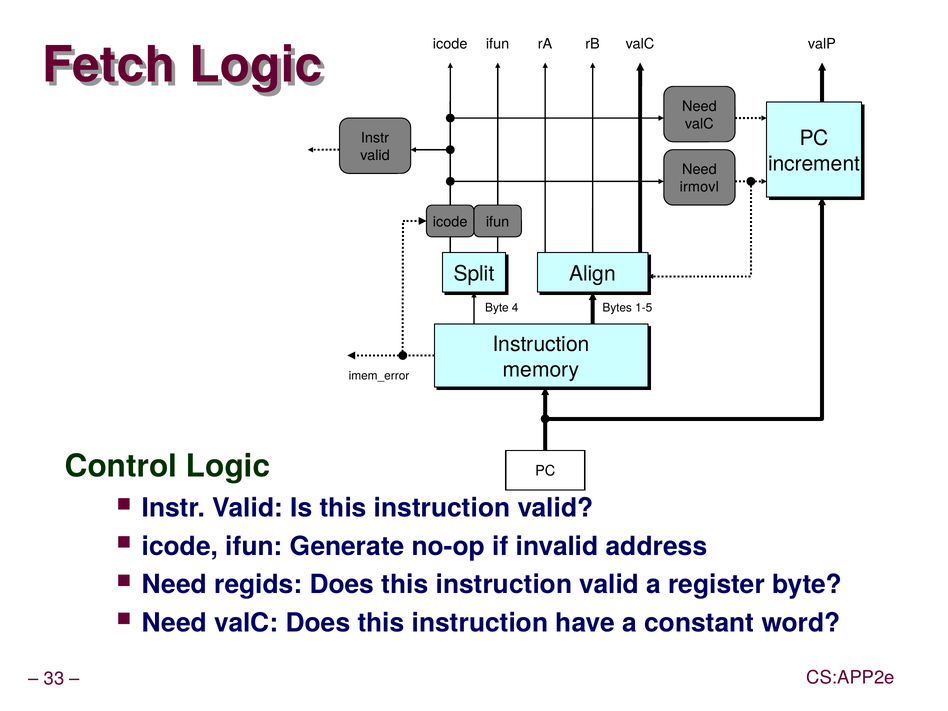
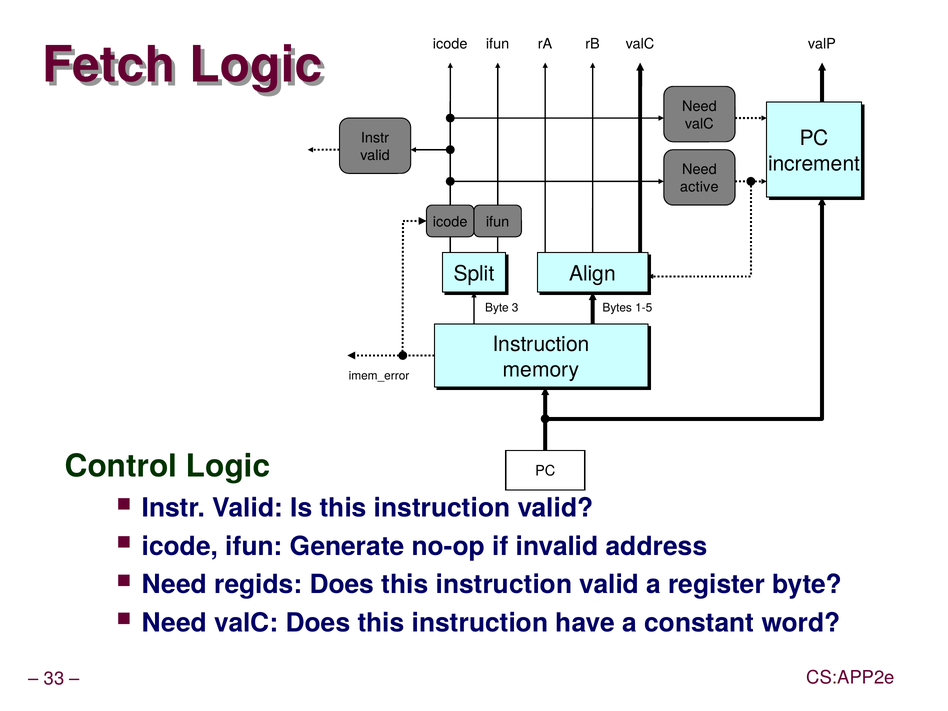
irmovl: irmovl -> active (699, 187)
4: 4 -> 3 (515, 308)
